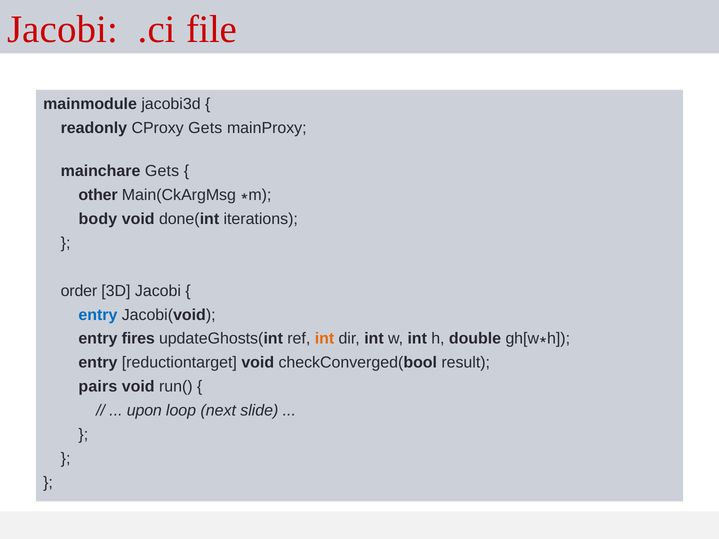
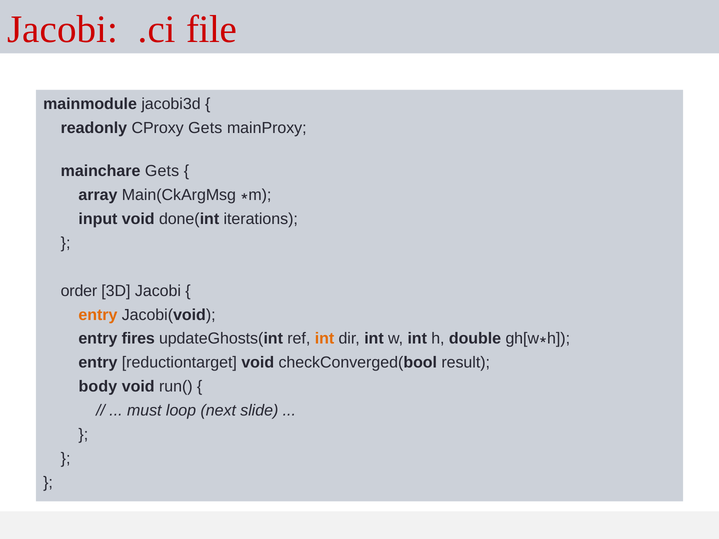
other: other -> array (98, 195)
body: body -> input (98, 219)
entry colour: blue -> orange (98, 315)
pairs: pairs -> body (98, 387)
upon: upon -> must (144, 411)
